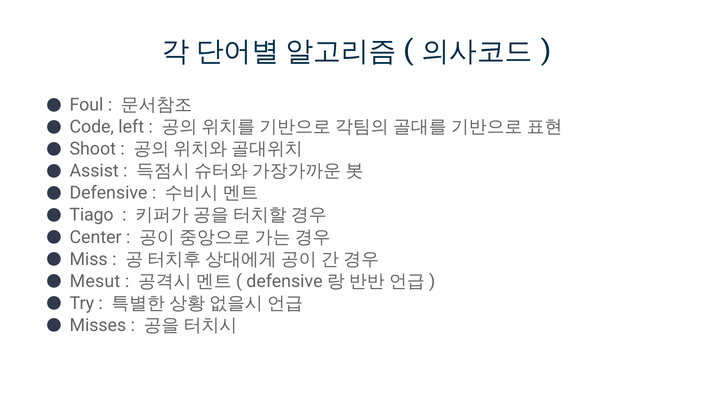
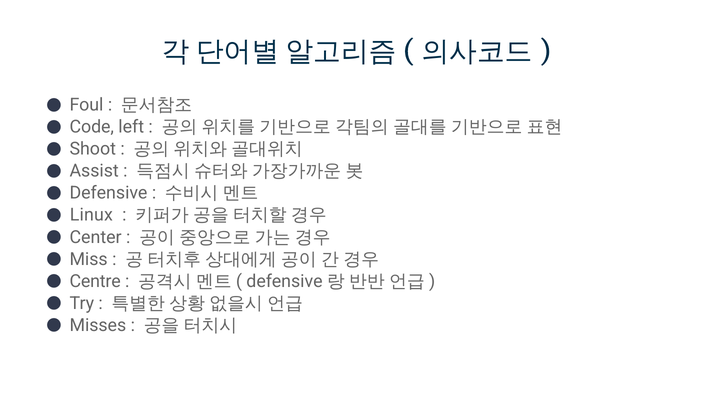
Tiago: Tiago -> Linux (91, 215)
Mesut: Mesut -> Centre (95, 281)
